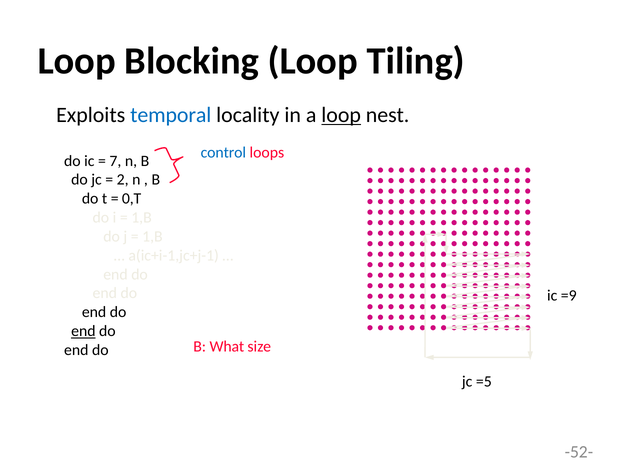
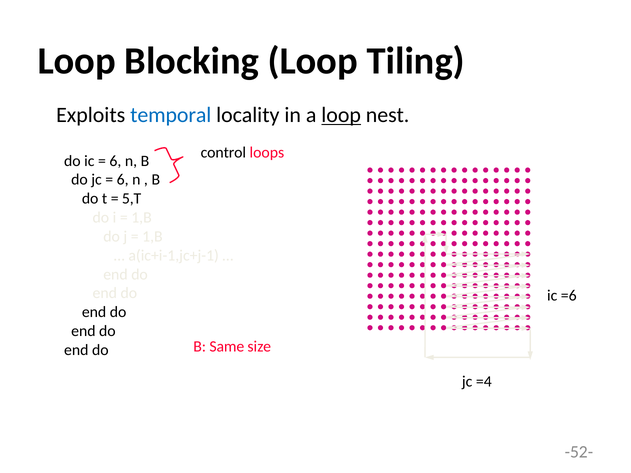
control colour: blue -> black (223, 152)
7: 7 -> 6 (115, 161)
2: 2 -> 6 (123, 180)
0,T: 0,T -> 5,T (132, 199)
=9: =9 -> =6 (569, 296)
end underline: present -> none (83, 331)
What: What -> Same (227, 347)
=5: =5 -> =4 (484, 382)
